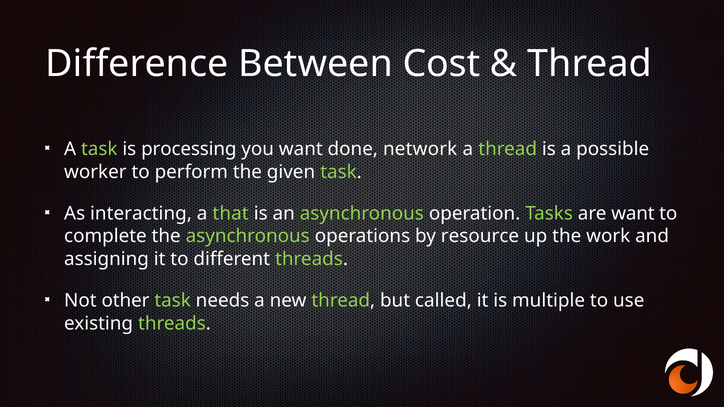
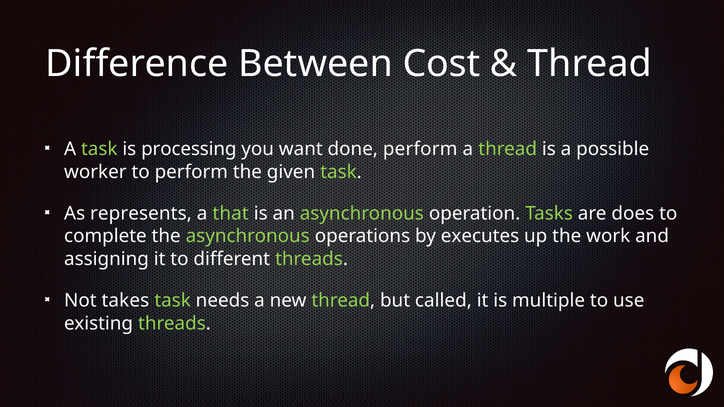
done network: network -> perform (420, 149)
interacting: interacting -> represents (141, 214)
are want: want -> does (633, 214)
resource: resource -> executes (480, 236)
other: other -> takes (125, 301)
